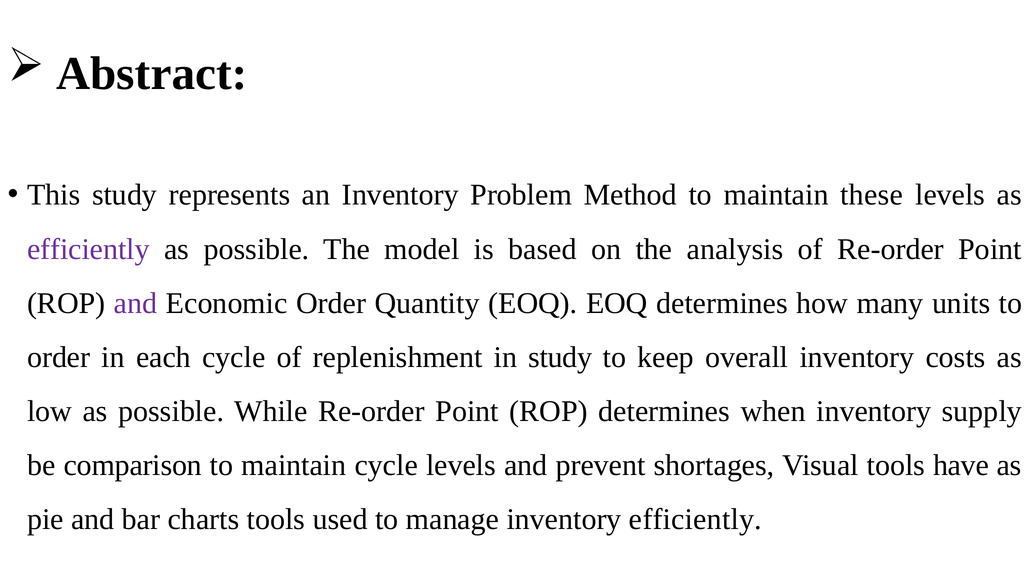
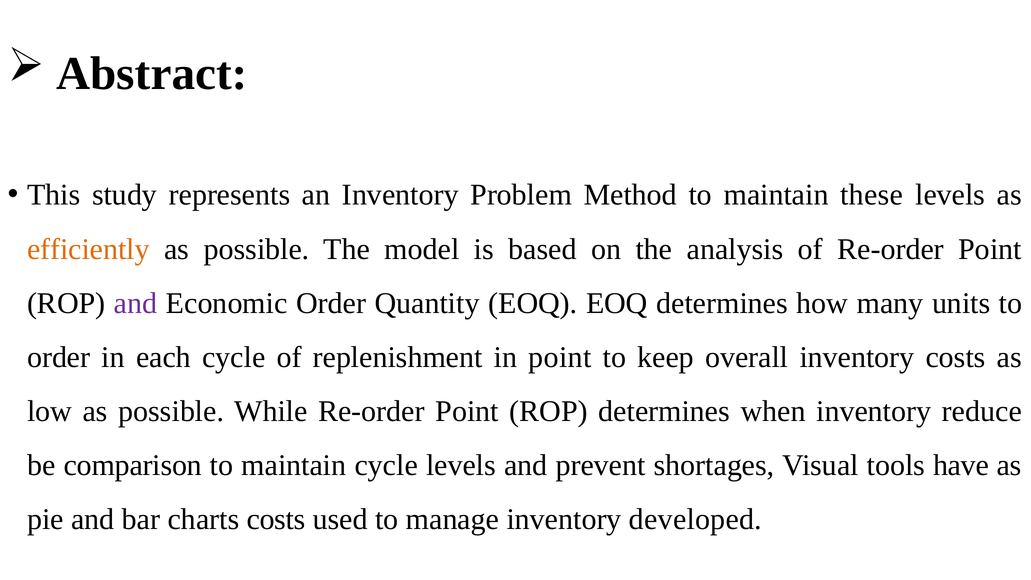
efficiently colour: purple -> orange (88, 249)
in study: study -> point (560, 357)
supply: supply -> reduce (982, 411)
charts tools: tools -> costs (276, 519)
inventory efficiently: efficiently -> developed (695, 519)
